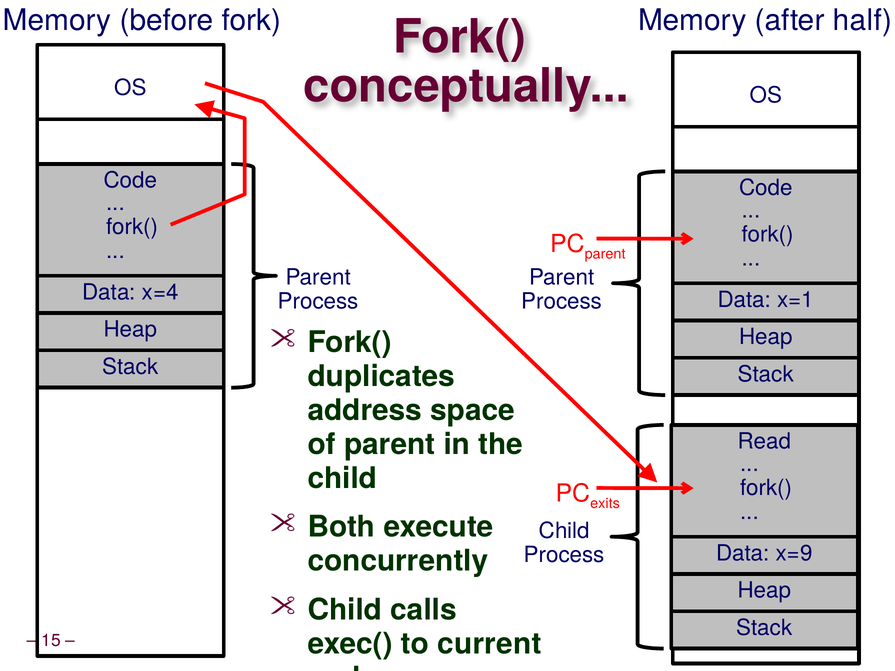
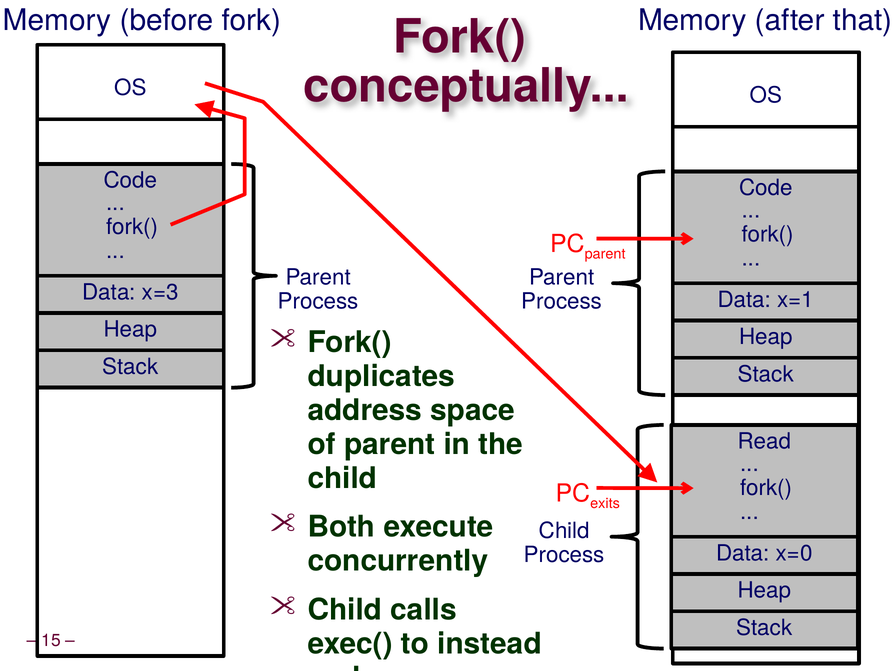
half: half -> that (863, 20)
x=4: x=4 -> x=3 (160, 292)
x=9: x=9 -> x=0 (794, 553)
current: current -> instead (490, 644)
